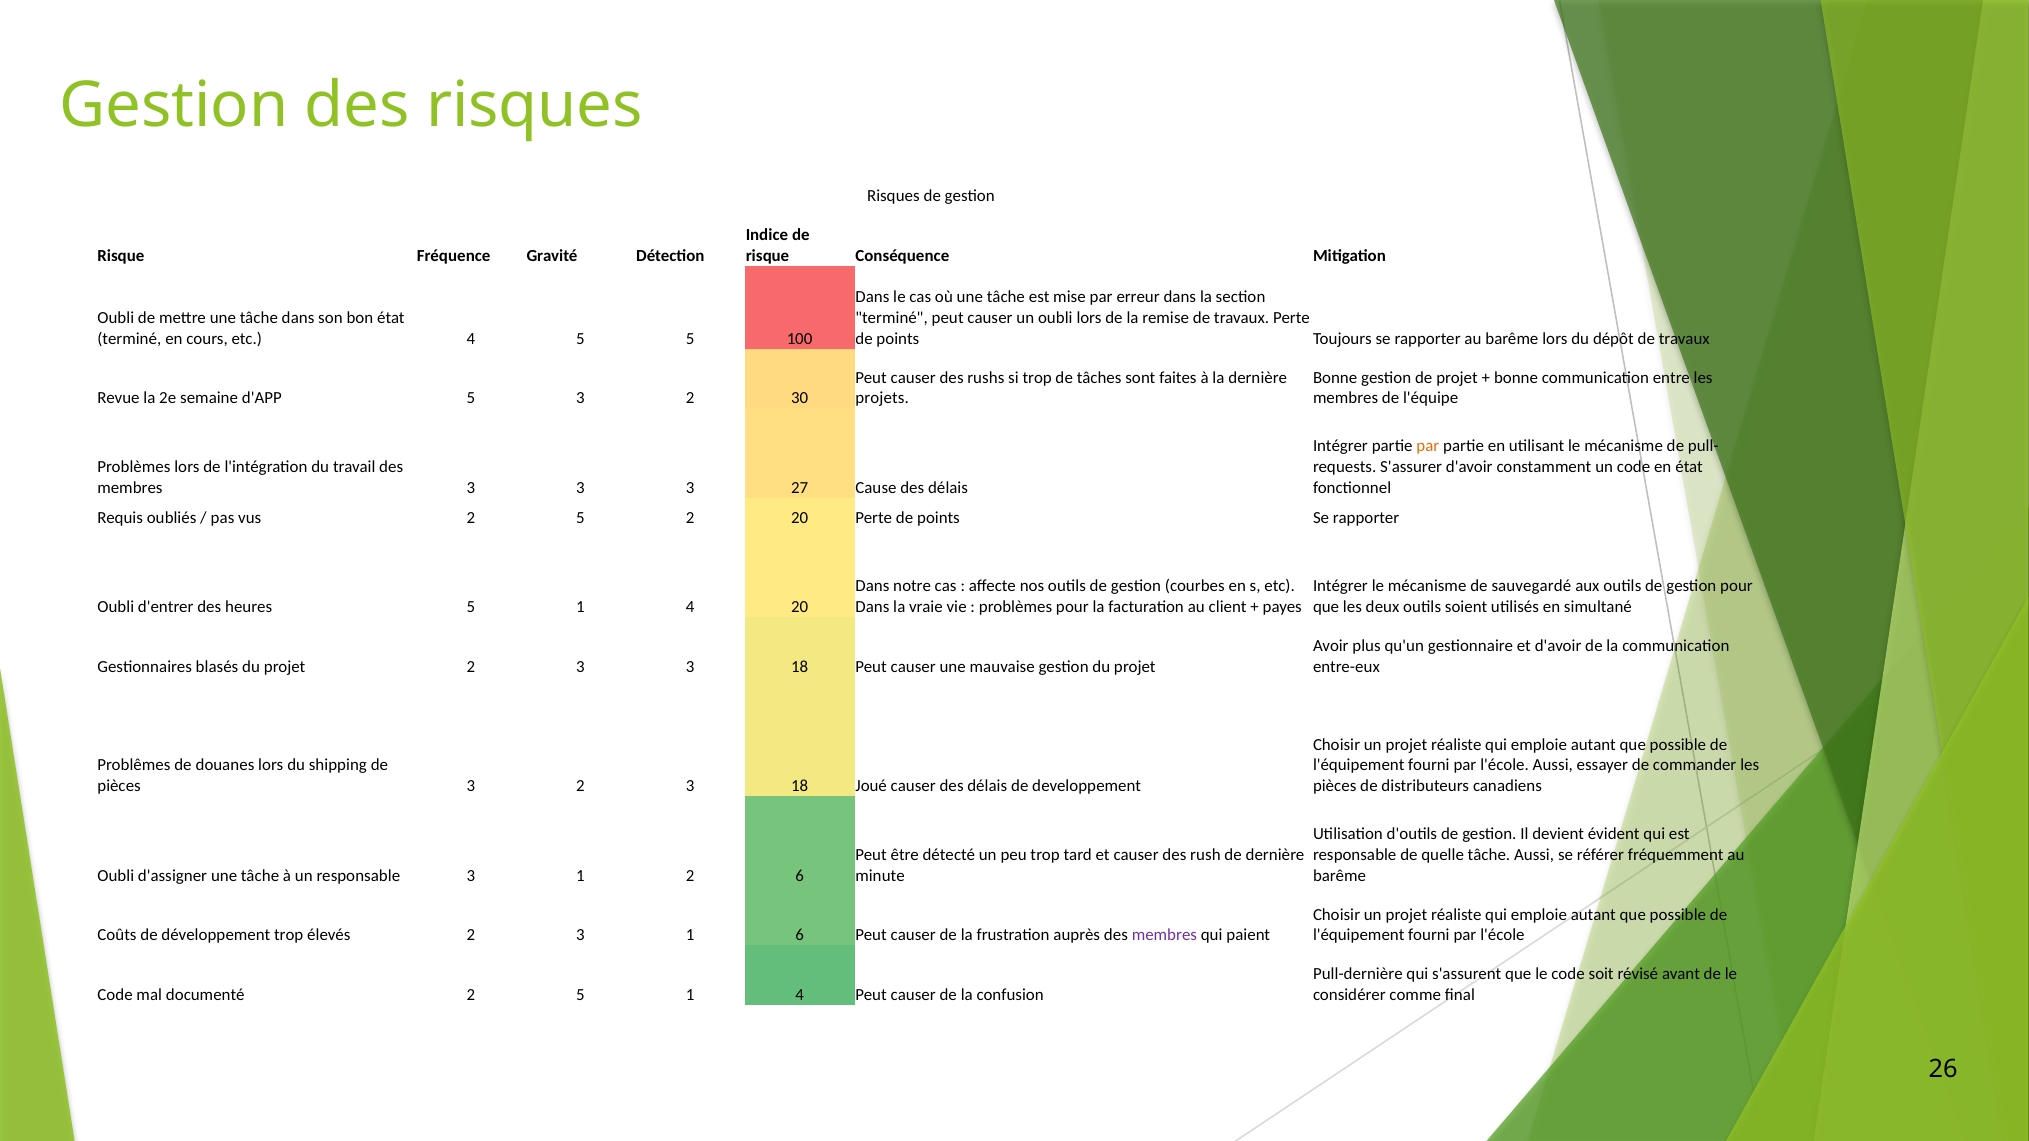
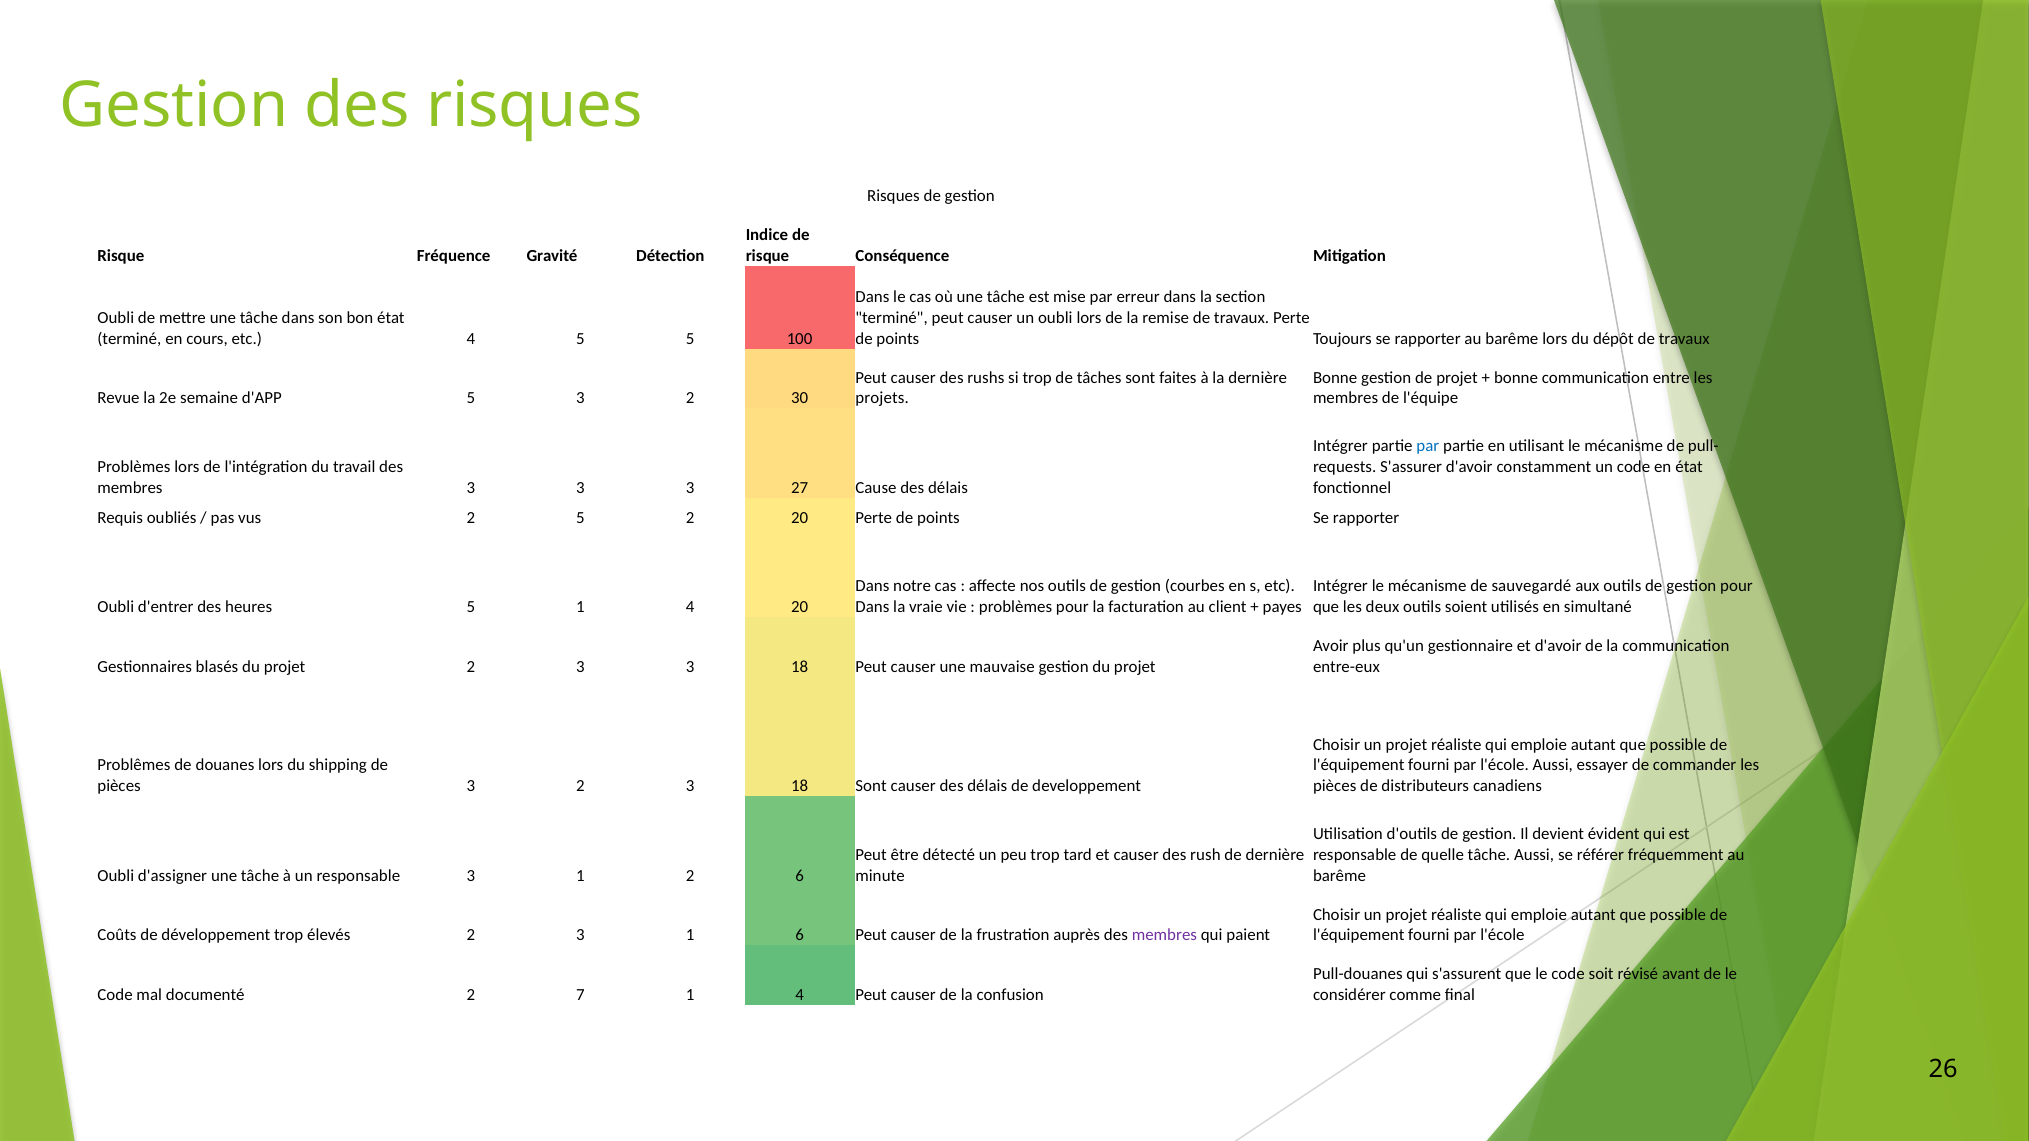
par colour: orange -> blue (1428, 446)
18 Joué: Joué -> Sont (871, 786)
Pull-dernière: Pull-dernière -> Pull-douanes (1358, 974)
documenté 2 5: 5 -> 7 (580, 995)
